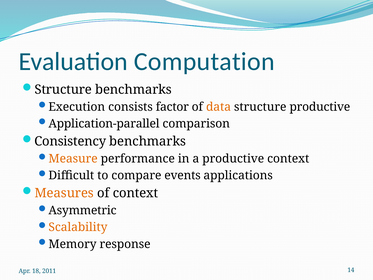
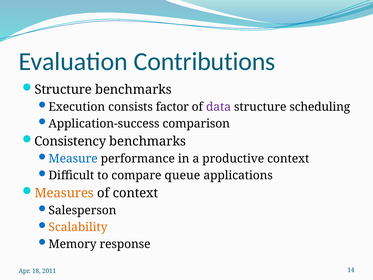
Computation: Computation -> Contributions (205, 62)
data colour: orange -> purple (219, 107)
structure productive: productive -> scheduling (320, 107)
Application-parallel: Application-parallel -> Application-success (104, 124)
Measure colour: orange -> blue (73, 159)
events: events -> queue (182, 175)
Asymmetric: Asymmetric -> Salesperson (82, 210)
